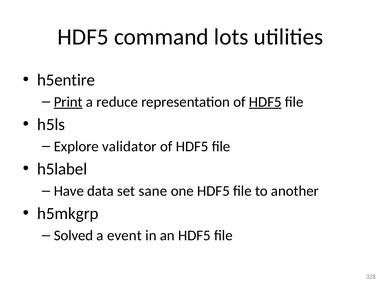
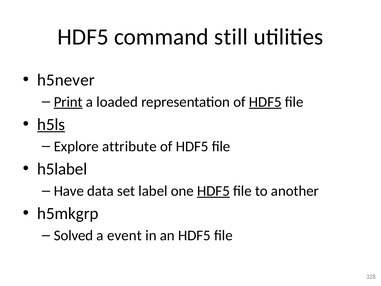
lots: lots -> still (231, 37)
h5entire: h5entire -> h5never (66, 80)
reduce: reduce -> loaded (117, 102)
h5ls underline: none -> present (51, 124)
validator: validator -> attribute (129, 146)
sane: sane -> label (153, 191)
HDF5 underline: none -> present (213, 191)
